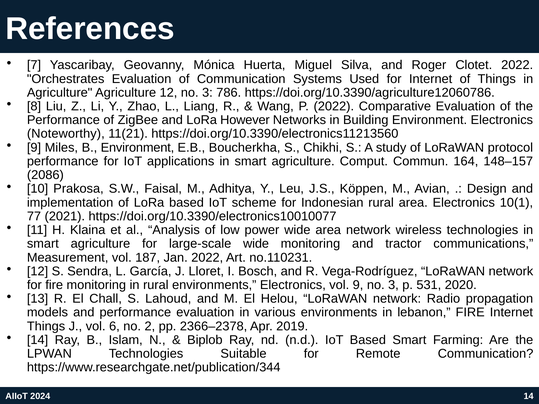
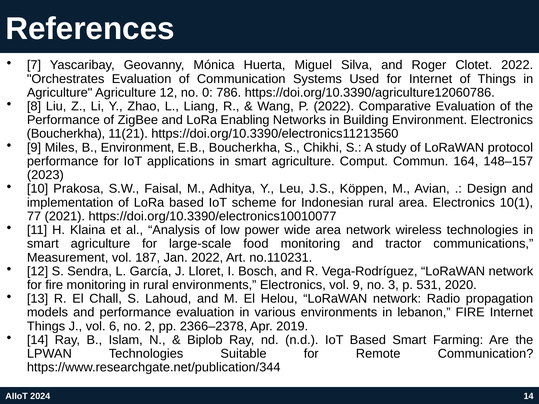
12 no 3: 3 -> 0 (207, 93)
However: However -> Enabling (245, 120)
Noteworthy: Noteworthy -> Boucherkha (66, 134)
2086: 2086 -> 2023 (45, 175)
large-scale wide: wide -> food (256, 244)
